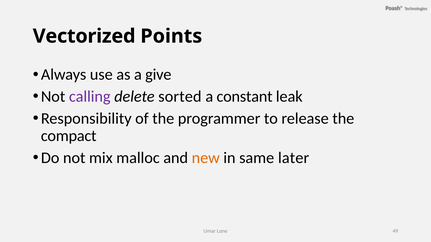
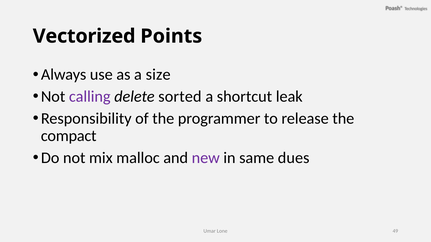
give: give -> size (158, 75)
constant: constant -> shortcut (244, 97)
new colour: orange -> purple (206, 158)
later: later -> dues (294, 158)
